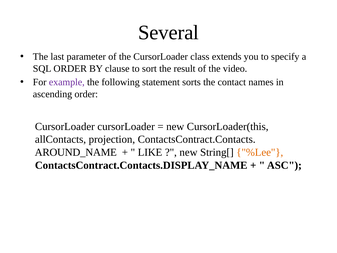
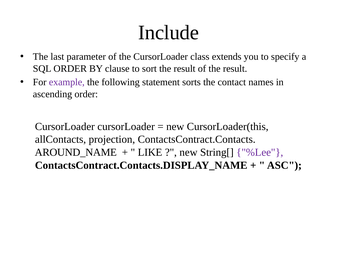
Several: Several -> Include (169, 33)
of the video: video -> result (235, 68)
%Lee colour: orange -> purple (260, 152)
